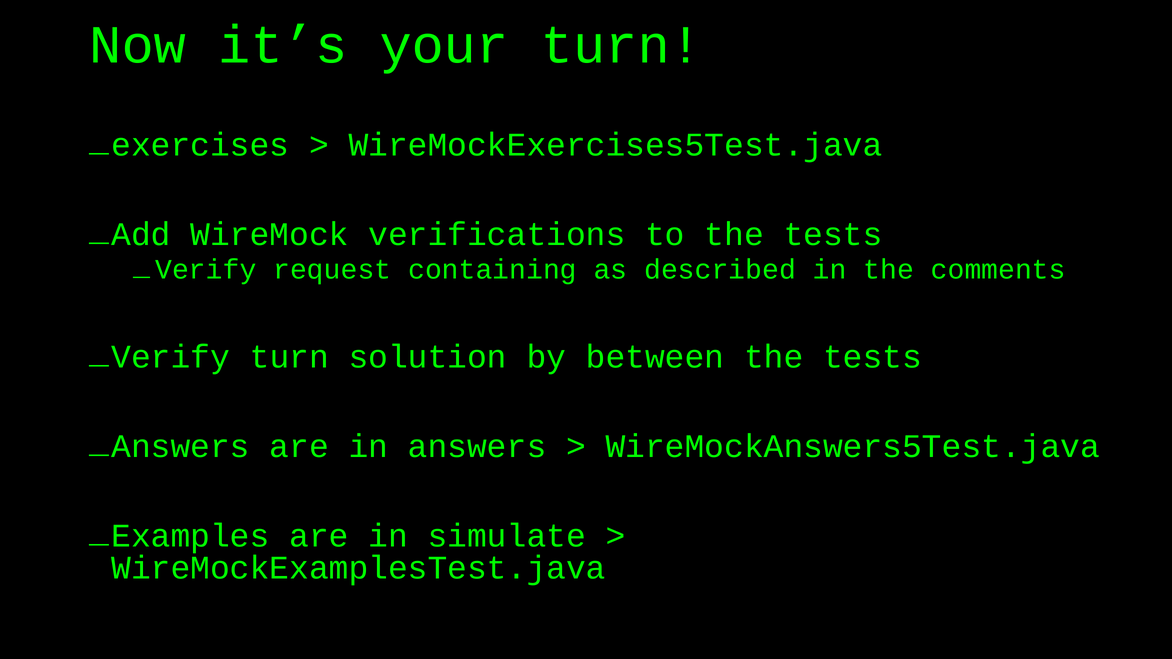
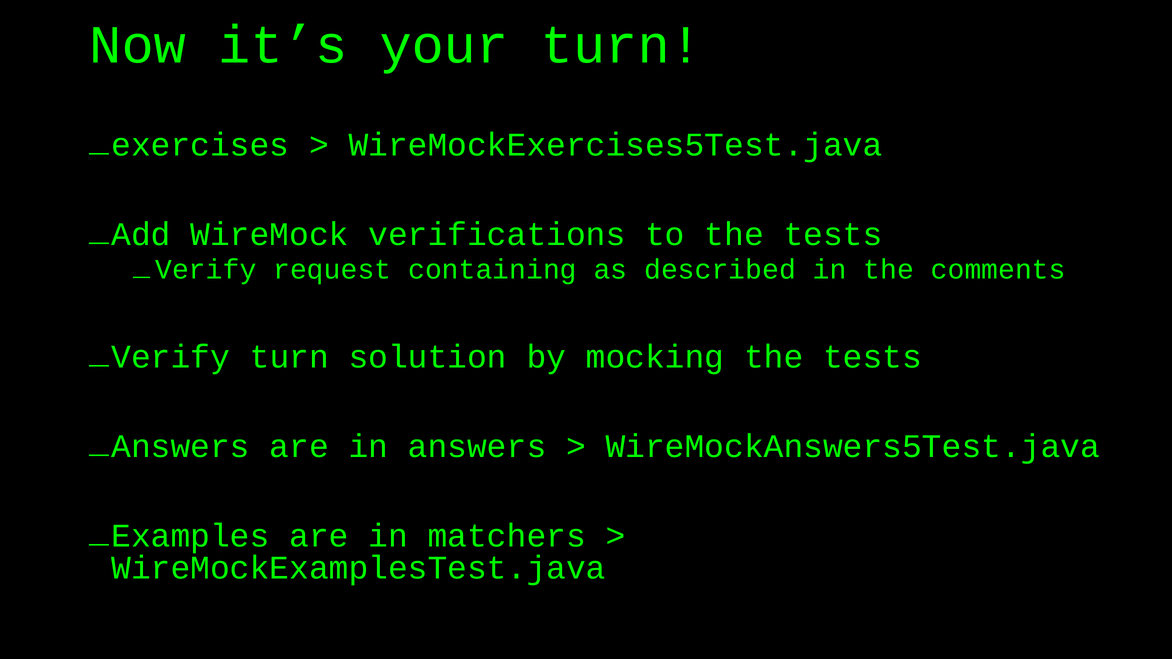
between: between -> mocking (655, 357)
simulate: simulate -> matchers (507, 536)
